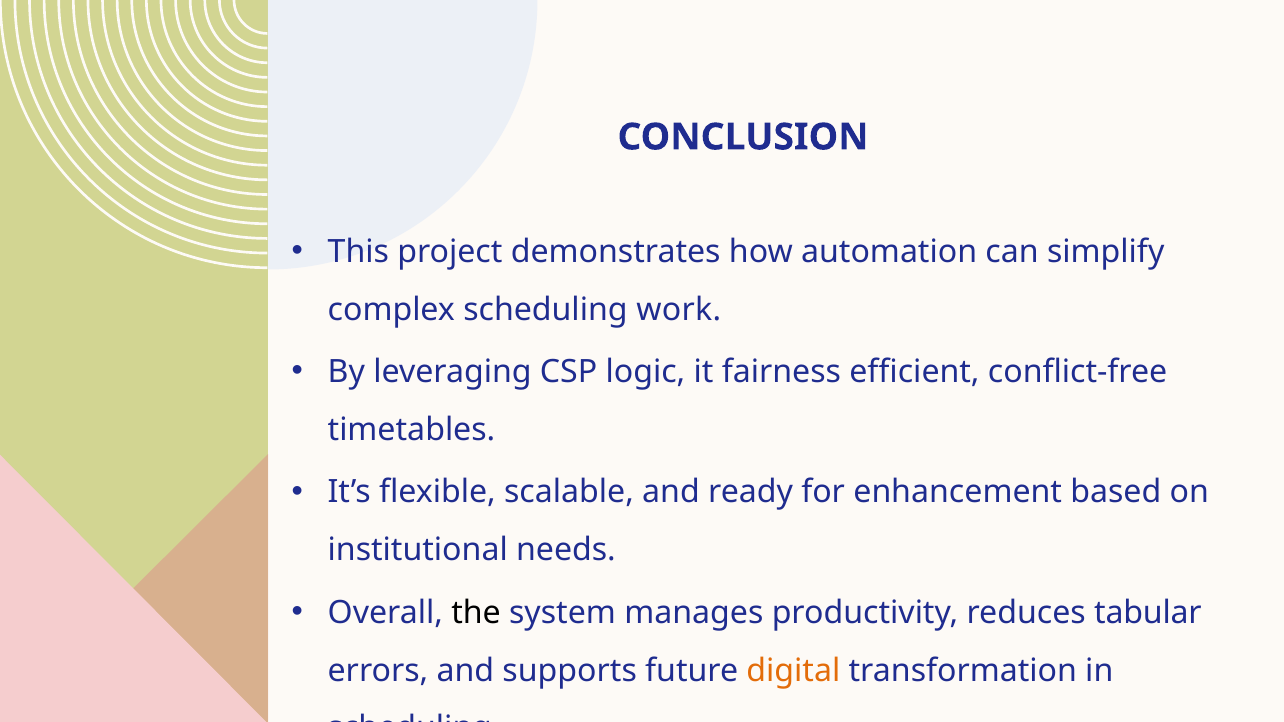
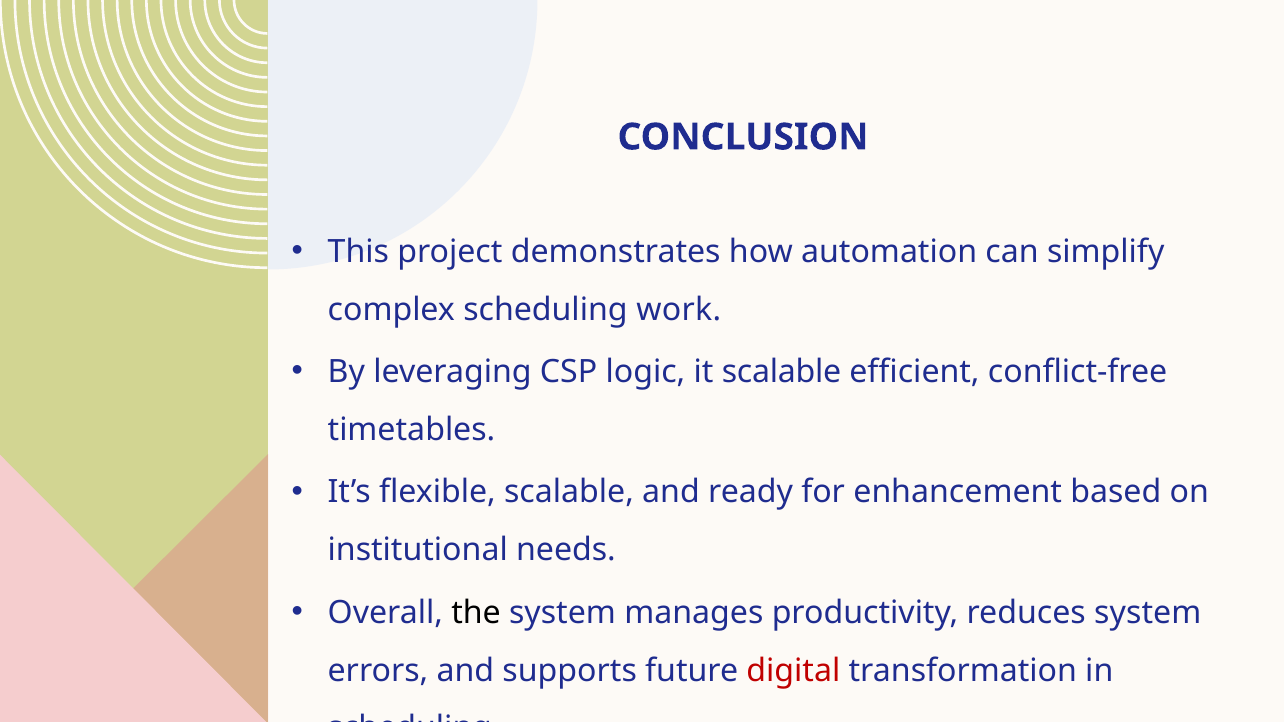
it fairness: fairness -> scalable (782, 372)
reduces tabular: tabular -> system (1148, 613)
digital colour: orange -> red (793, 671)
